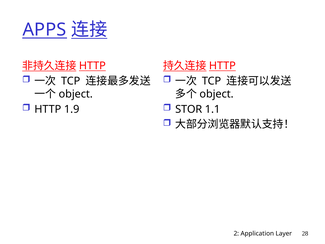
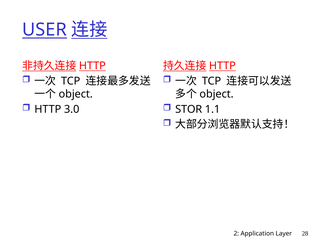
APPS: APPS -> USER (45, 30)
1.9: 1.9 -> 3.0 (72, 109)
